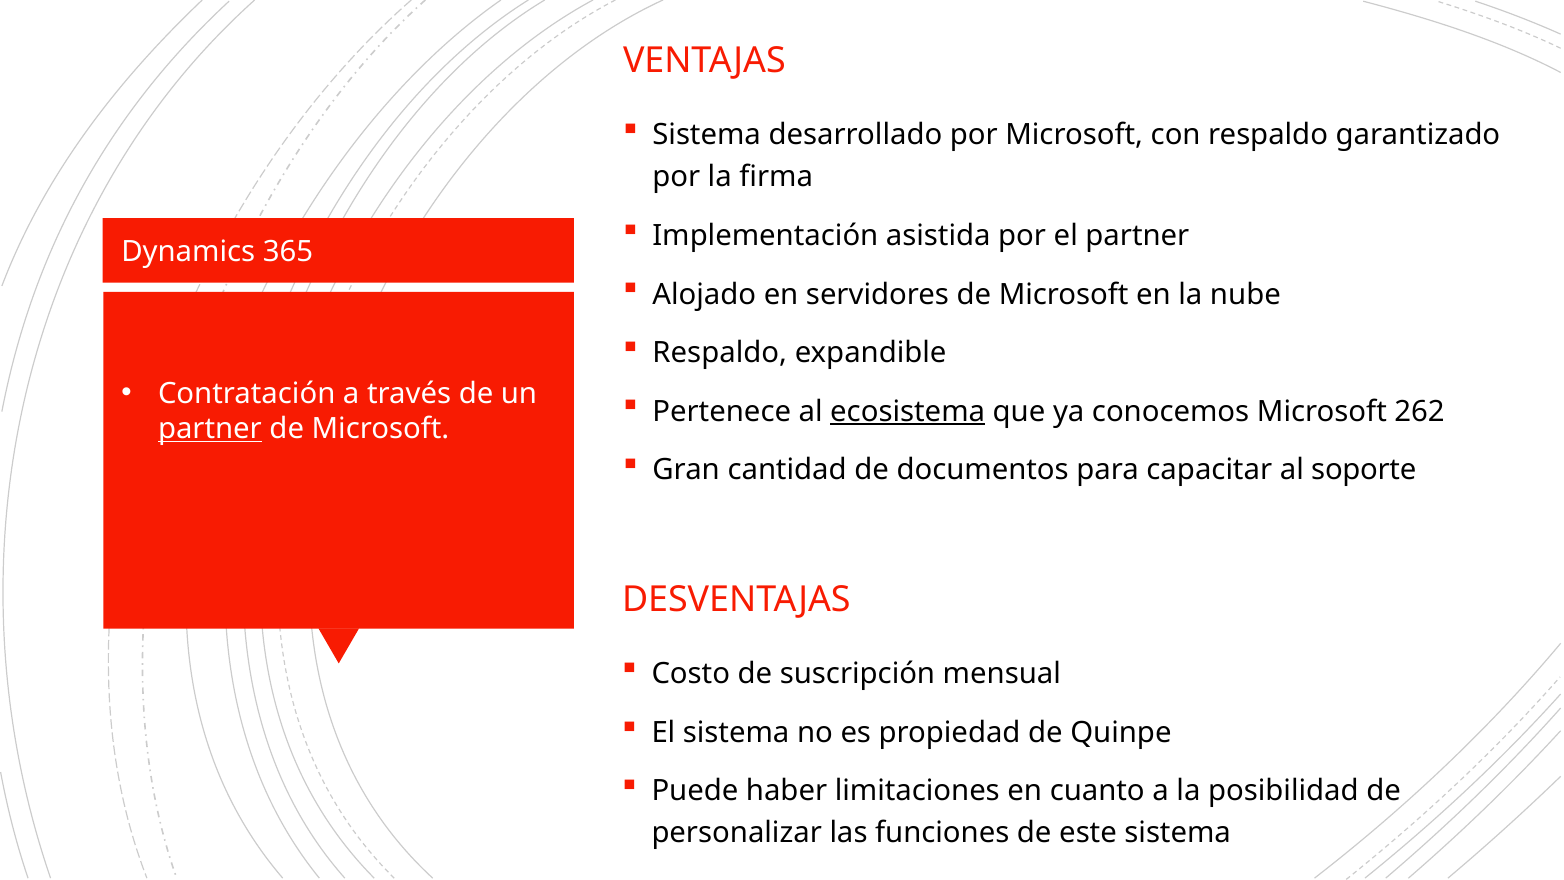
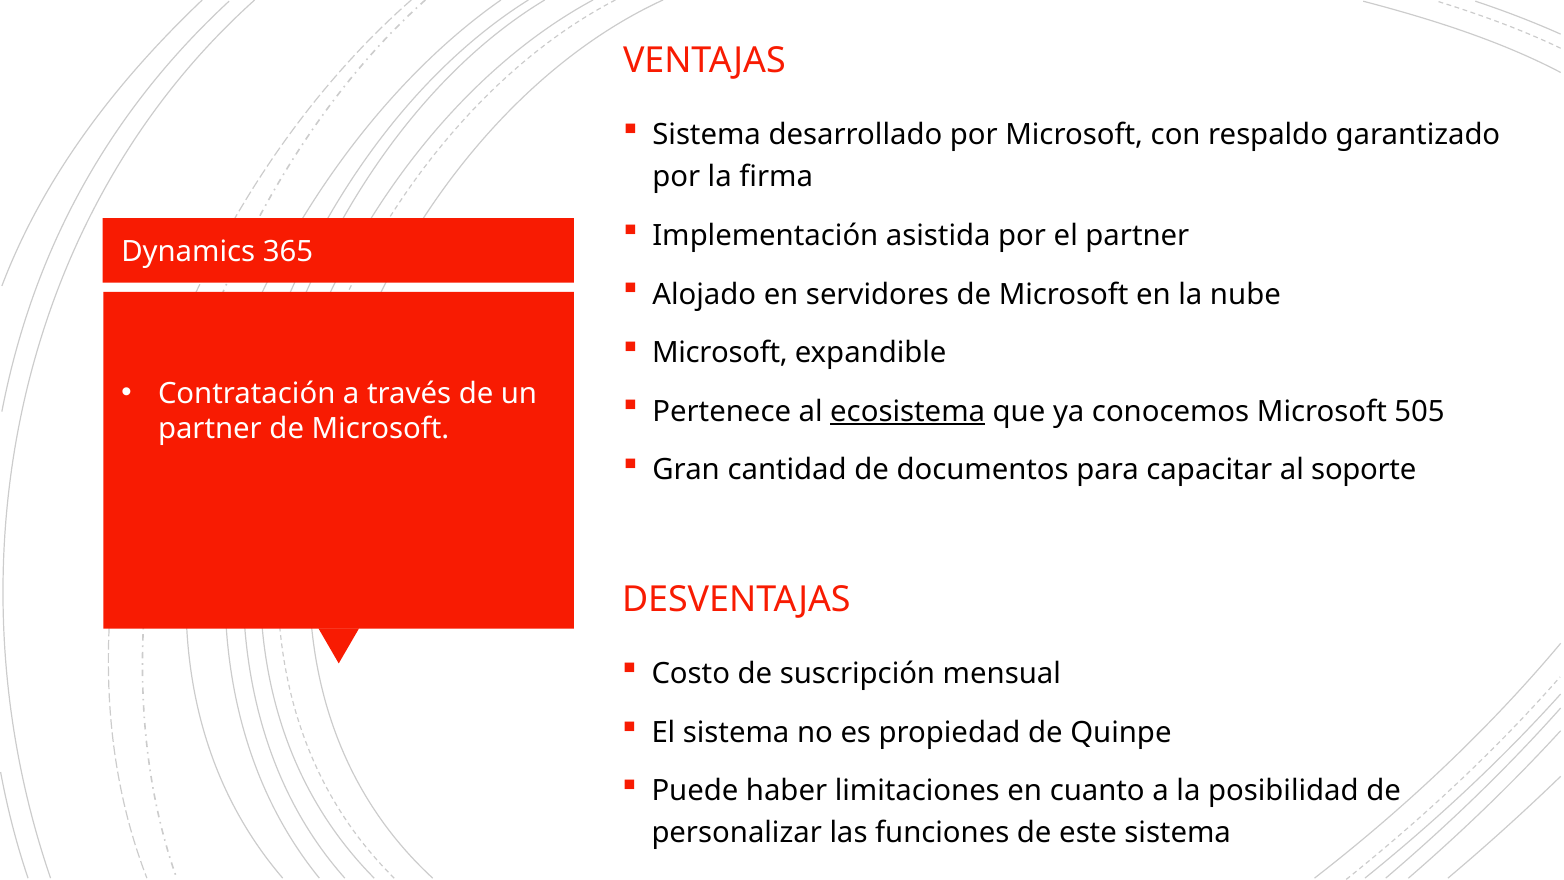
Respaldo: Respaldo -> Microsoft (720, 353)
262: 262 -> 505 (1420, 411)
partner underline: present -> none (210, 429)
